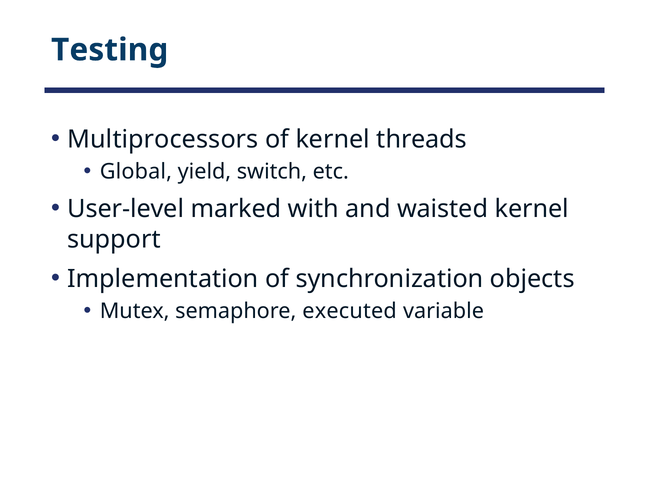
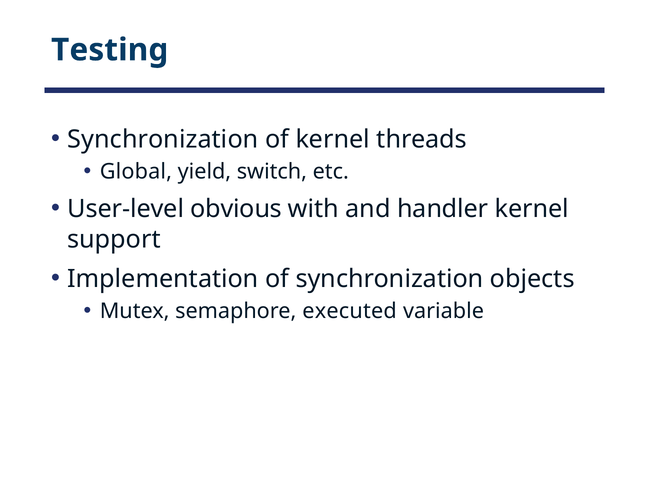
Multiprocessors: Multiprocessors -> Synchronization (163, 139)
marked: marked -> obvious (236, 209)
waisted: waisted -> handler (443, 209)
